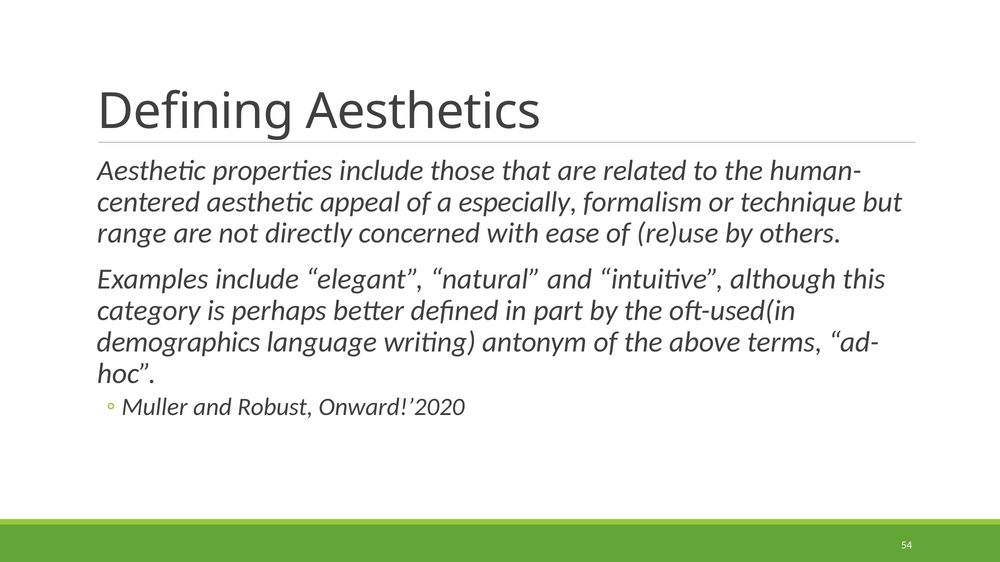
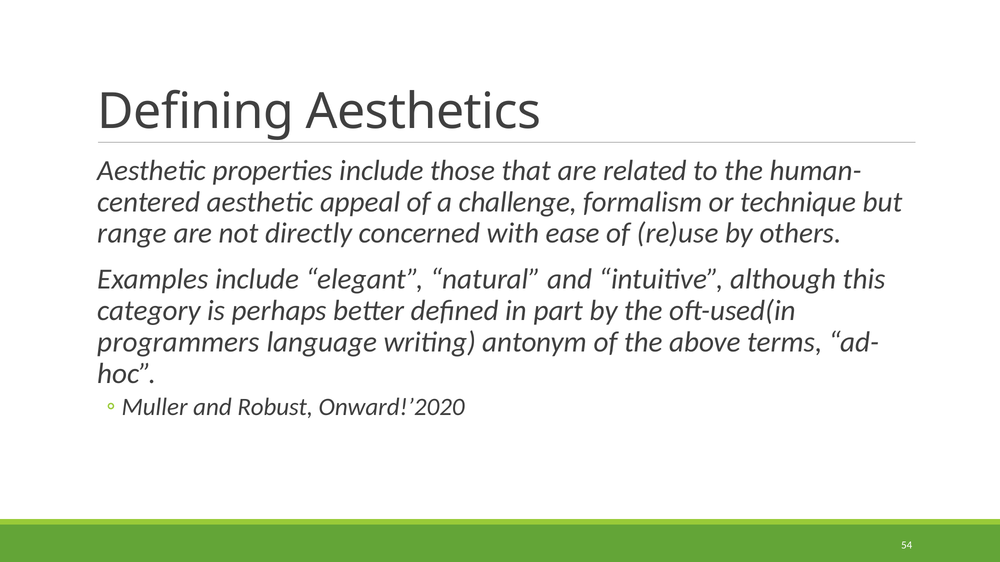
especially: especially -> challenge (518, 202)
demographics: demographics -> programmers (179, 342)
